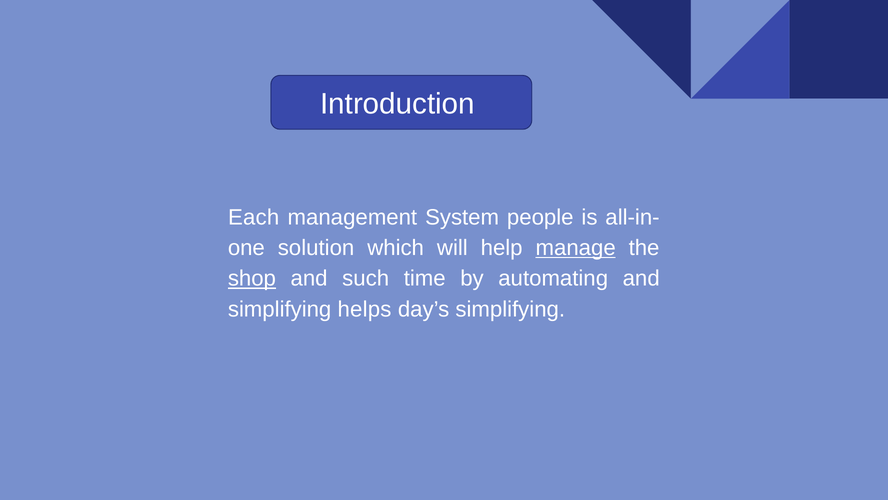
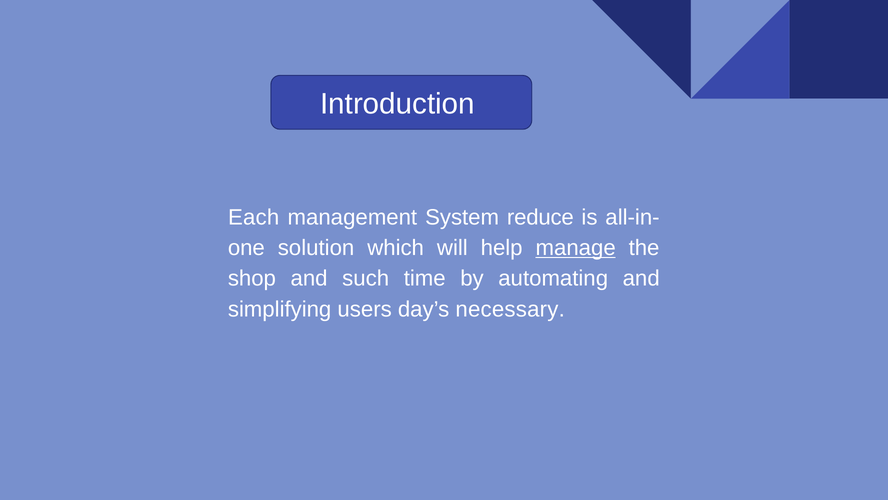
people: people -> reduce (540, 217)
shop underline: present -> none (252, 278)
helps: helps -> users (365, 309)
day’s simplifying: simplifying -> necessary (510, 309)
